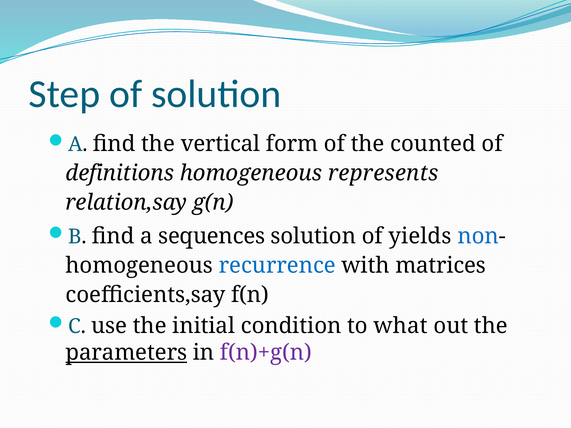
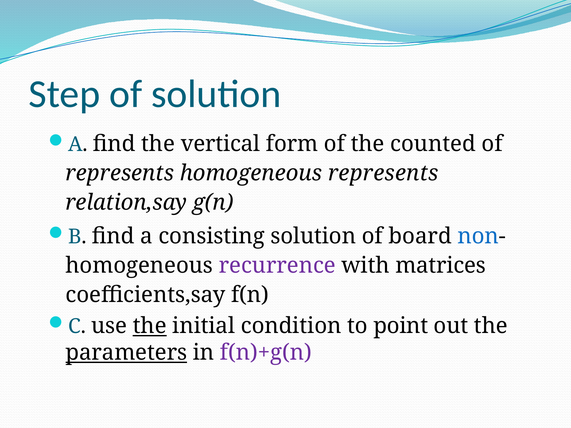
definitions: definitions -> represents (120, 173)
sequences: sequences -> consisting (212, 236)
yields: yields -> board (420, 236)
recurrence colour: blue -> purple (277, 266)
the underline: none -> present (150, 326)
what: what -> point (401, 326)
